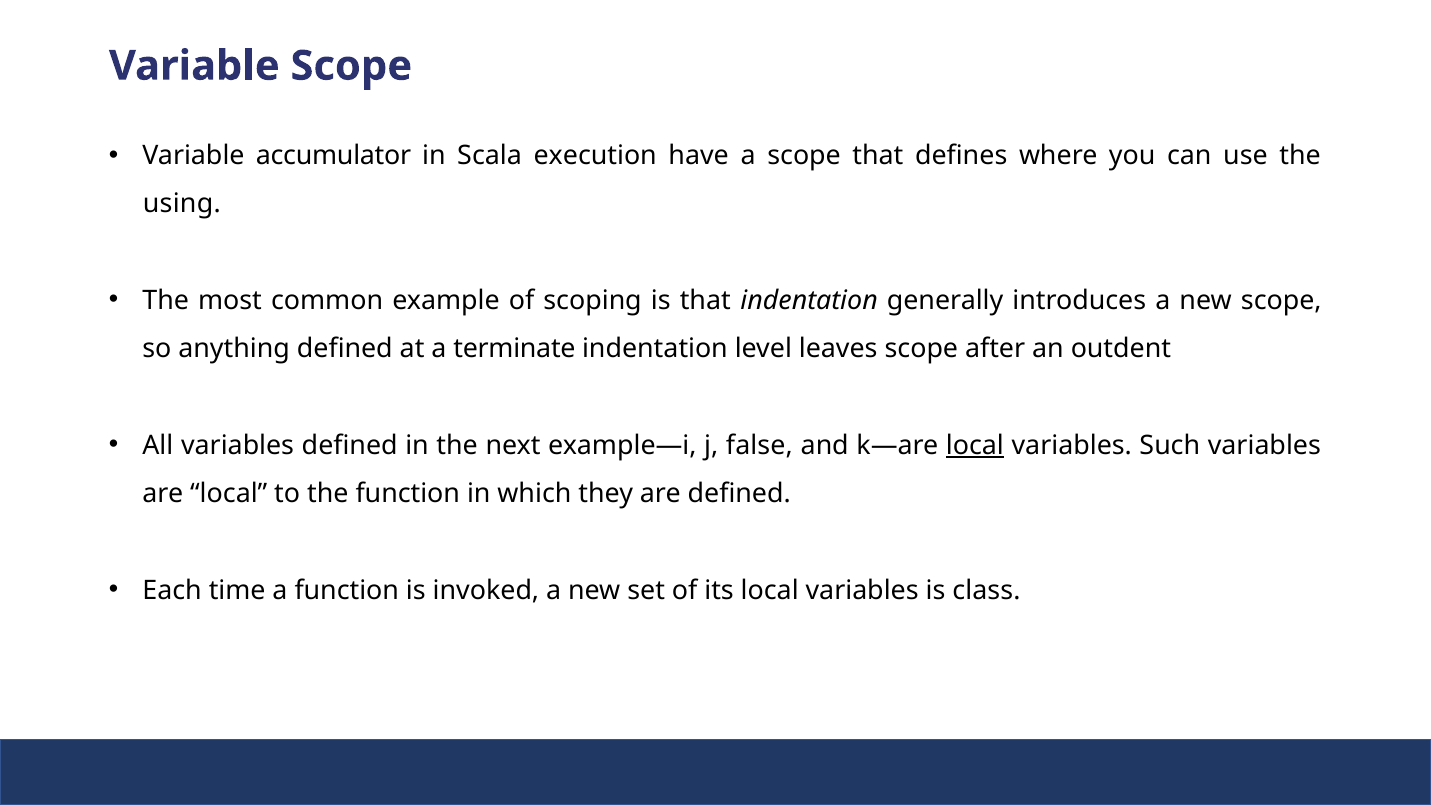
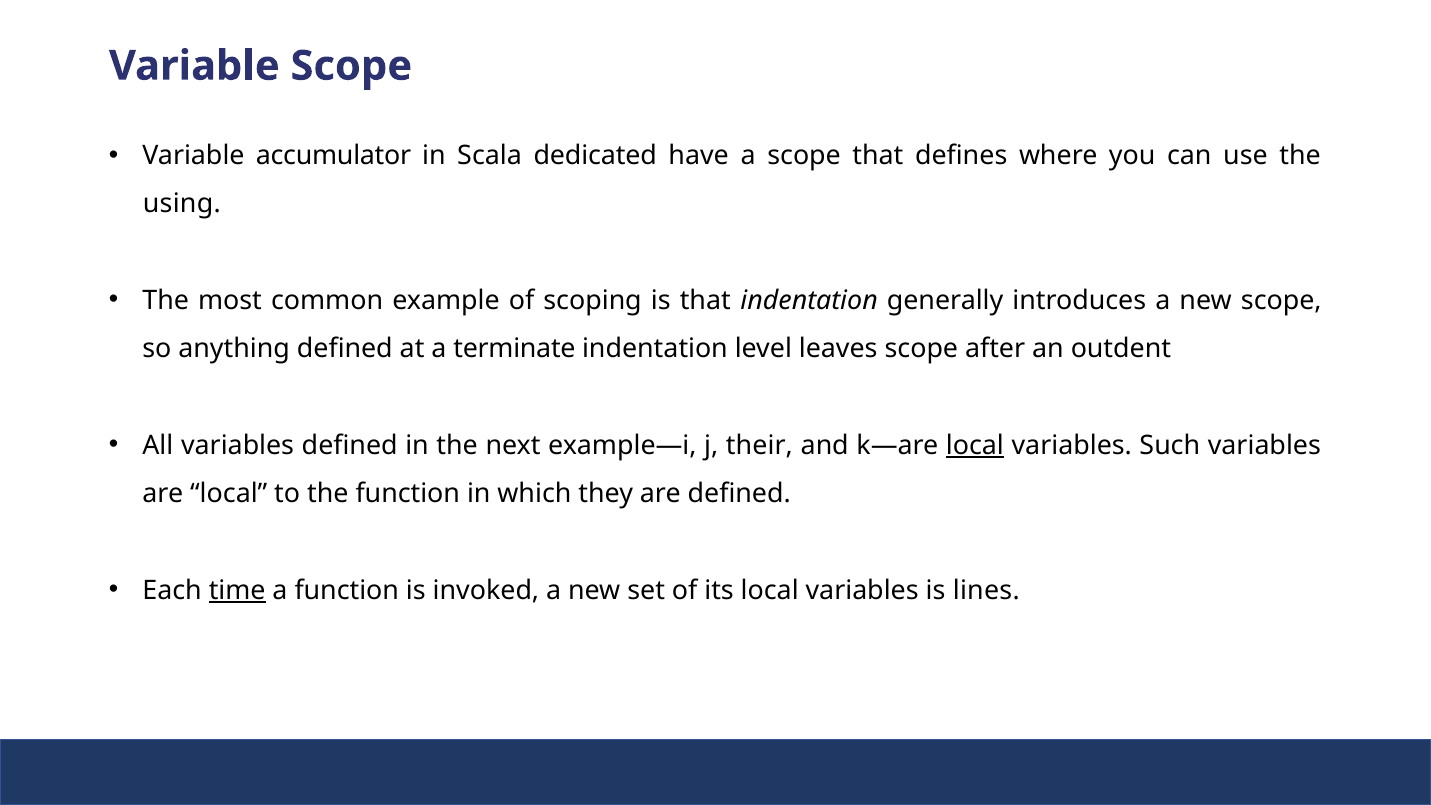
execution: execution -> dedicated (595, 156)
false: false -> their (759, 445)
time underline: none -> present (237, 590)
class: class -> lines (986, 590)
